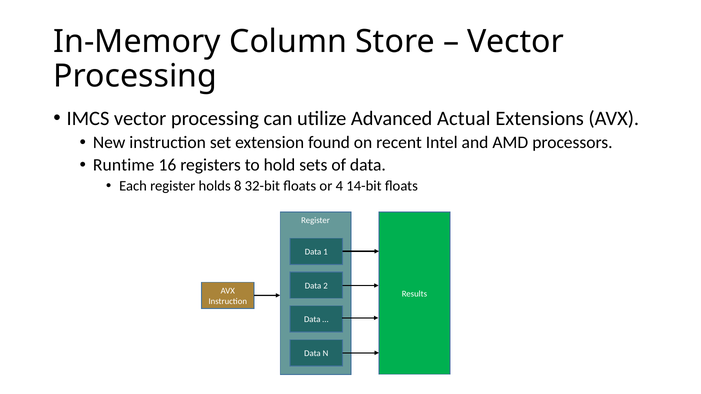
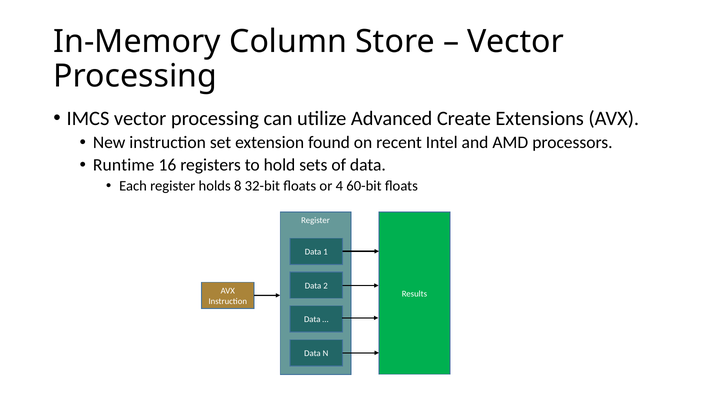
Actual: Actual -> Create (464, 119)
14-bit: 14-bit -> 60-bit (364, 186)
